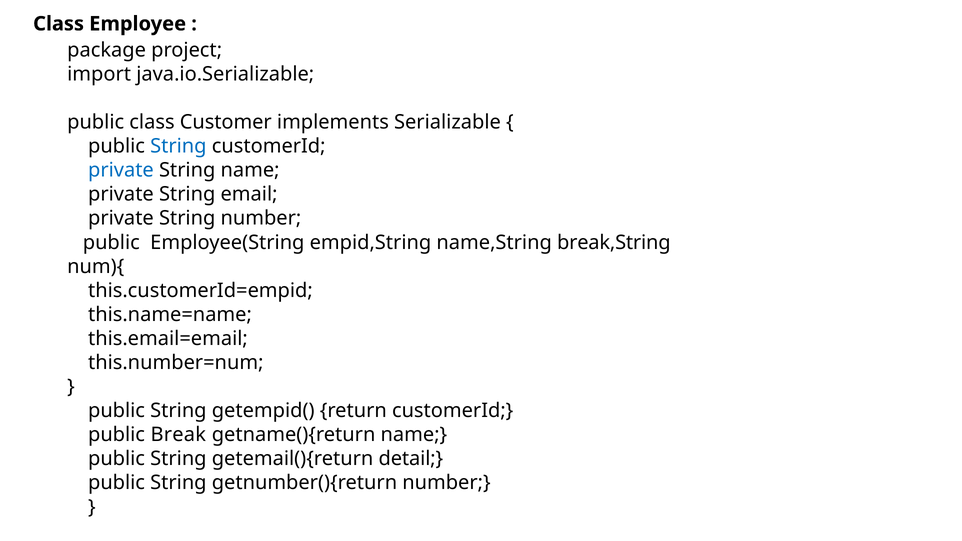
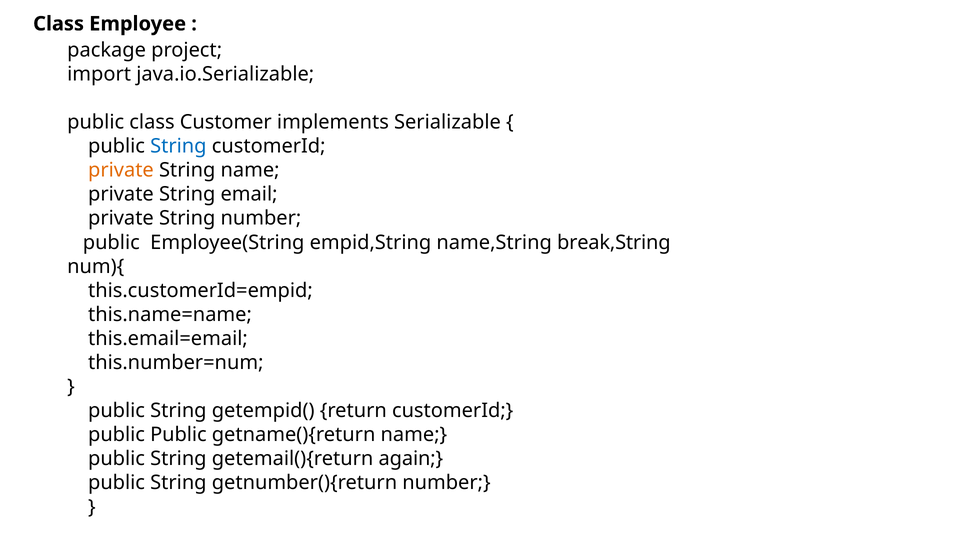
private colour: blue -> orange (121, 170)
public Break: Break -> Public (178, 435)
detail: detail -> again (411, 459)
